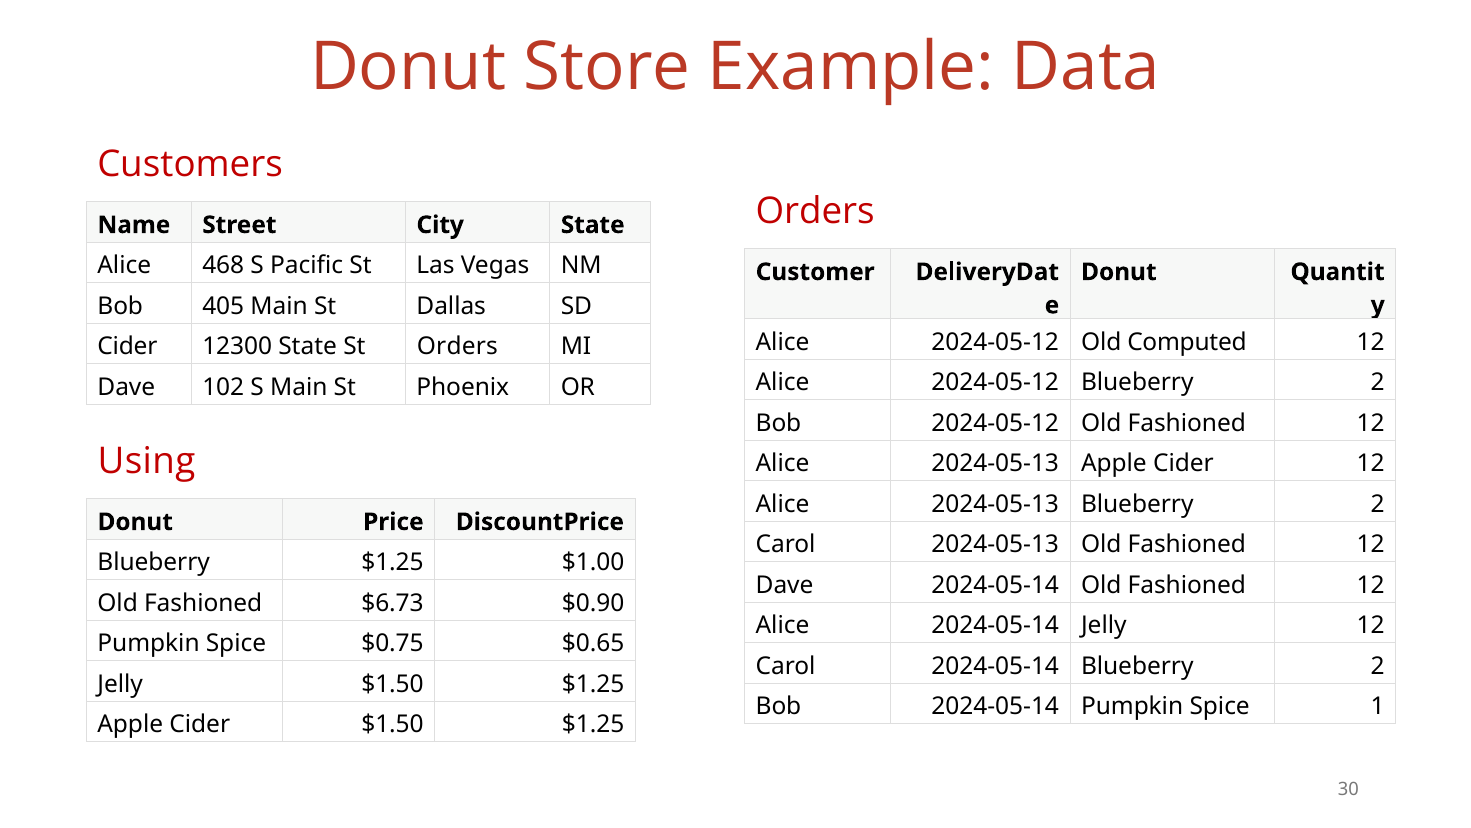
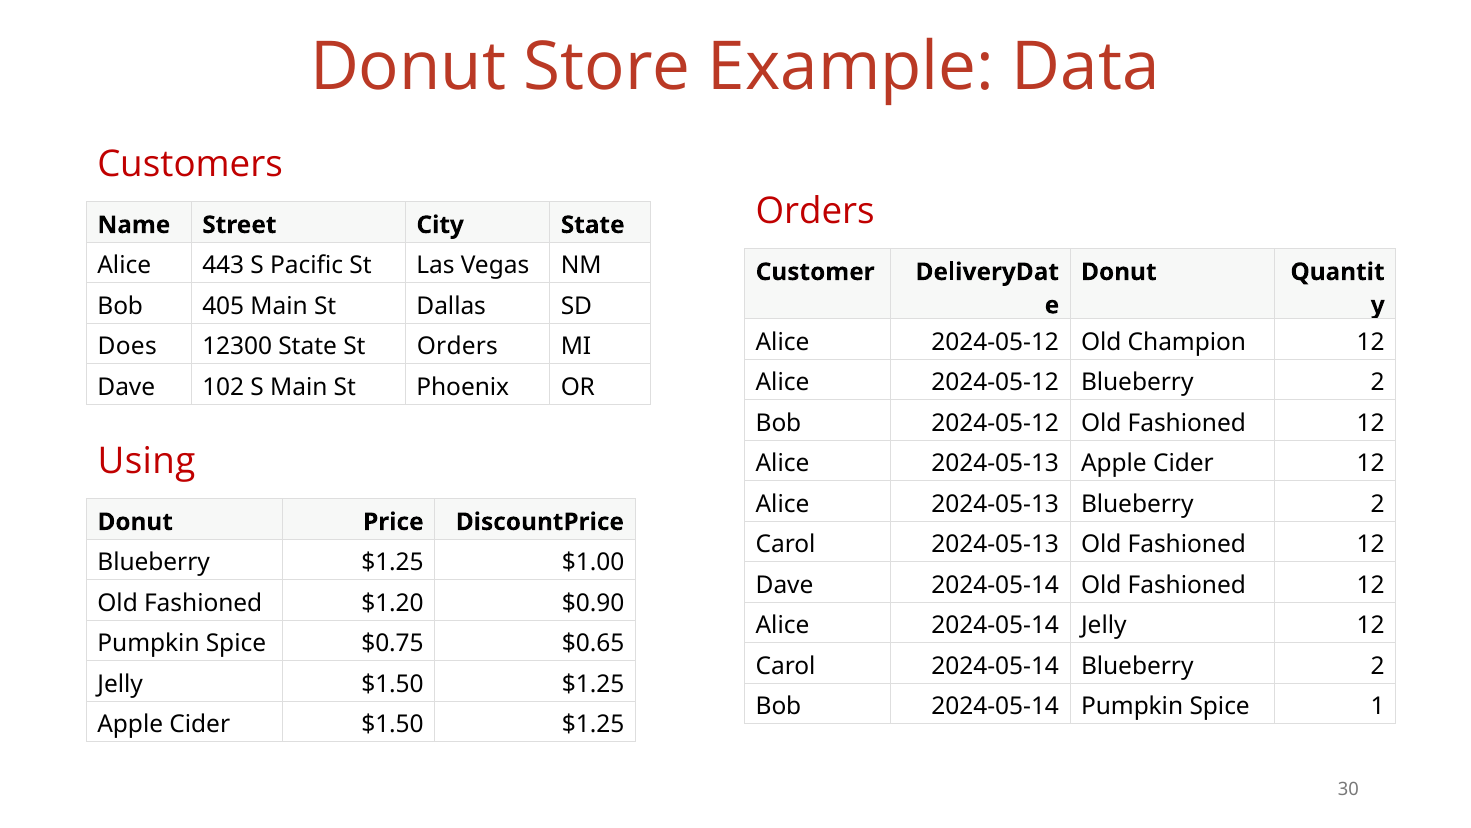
468: 468 -> 443 (223, 265)
Computed: Computed -> Champion (1187, 342)
Cider: Cider -> Does (127, 346)
$6.73: $6.73 -> $1.20 (393, 603)
